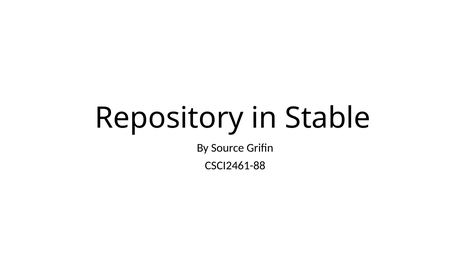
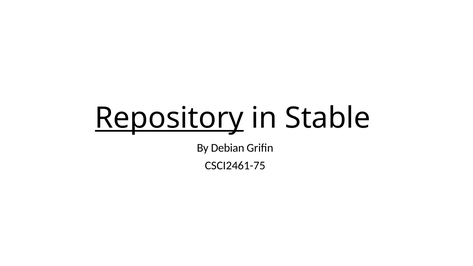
Repository underline: none -> present (169, 118)
Source: Source -> Debian (228, 148)
CSCI2461-88: CSCI2461-88 -> CSCI2461-75 (235, 166)
